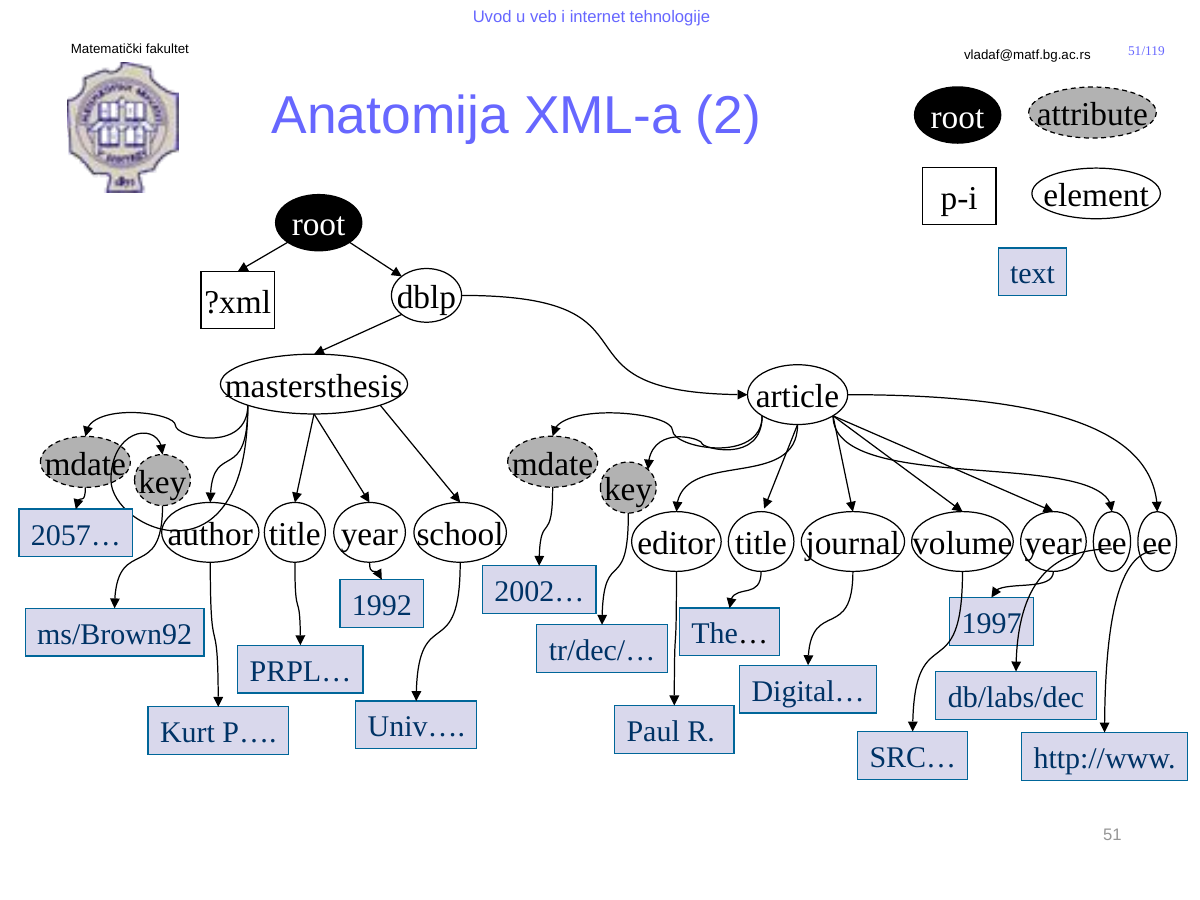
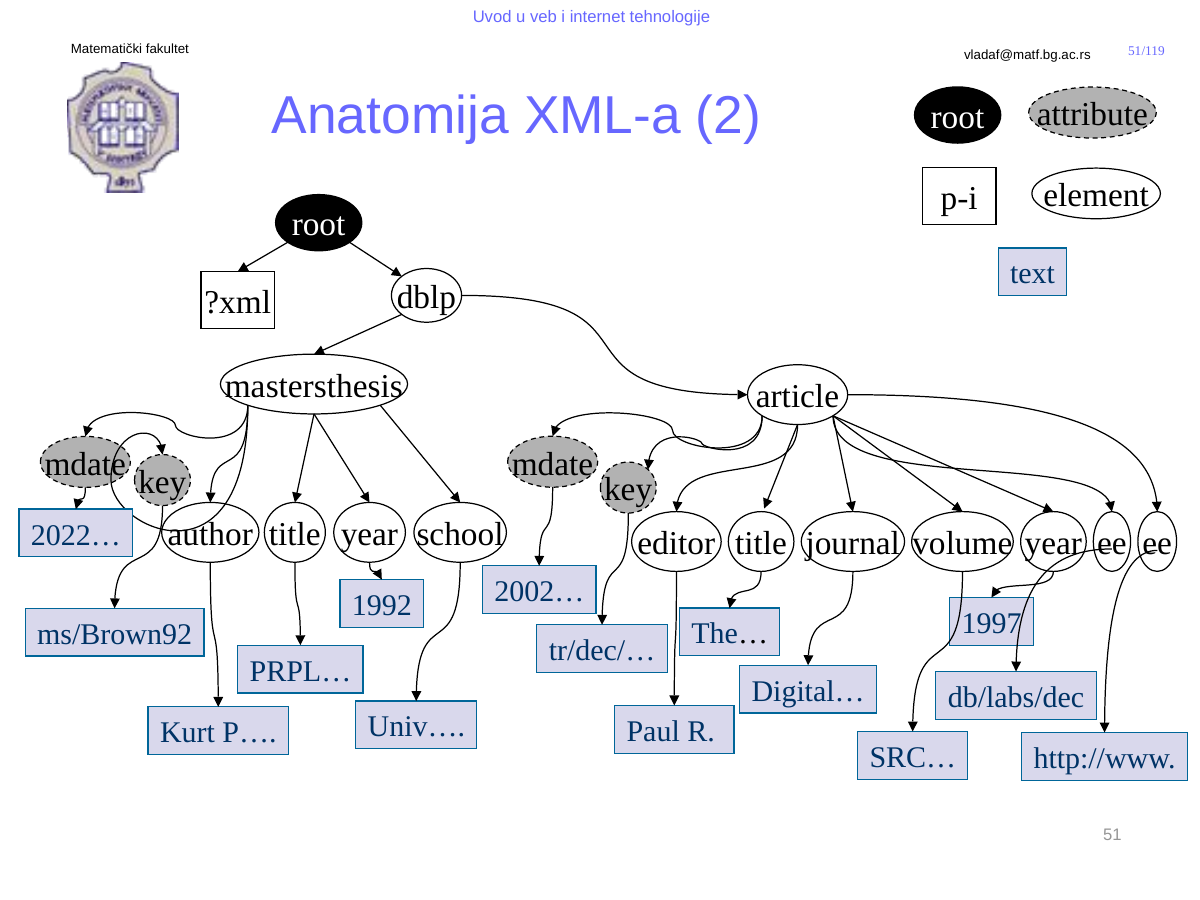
2057…: 2057… -> 2022… (76, 535)
